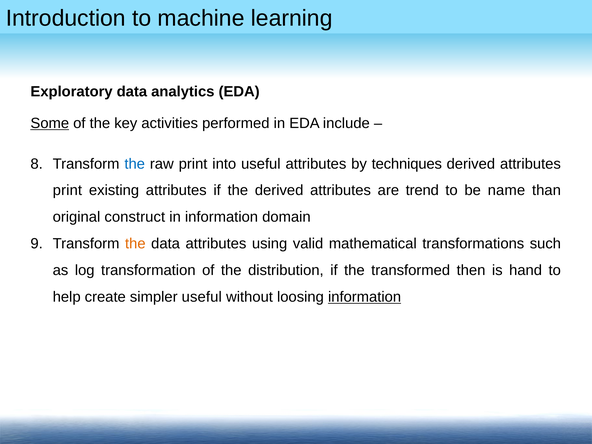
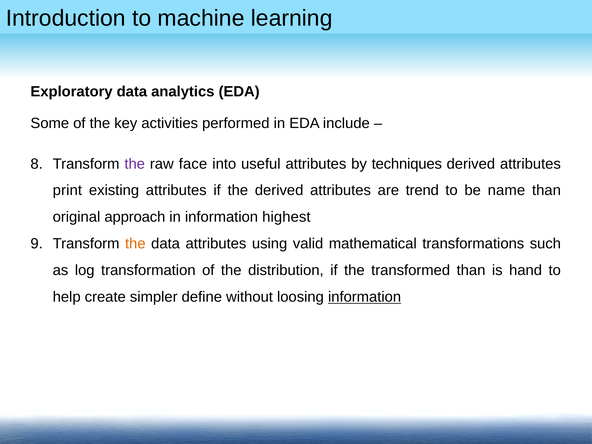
Some underline: present -> none (50, 123)
the colour: blue -> purple (135, 164)
raw print: print -> face (193, 164)
construct: construct -> approach (135, 217)
domain: domain -> highest (286, 217)
transformed then: then -> than (471, 270)
simpler useful: useful -> define (202, 297)
